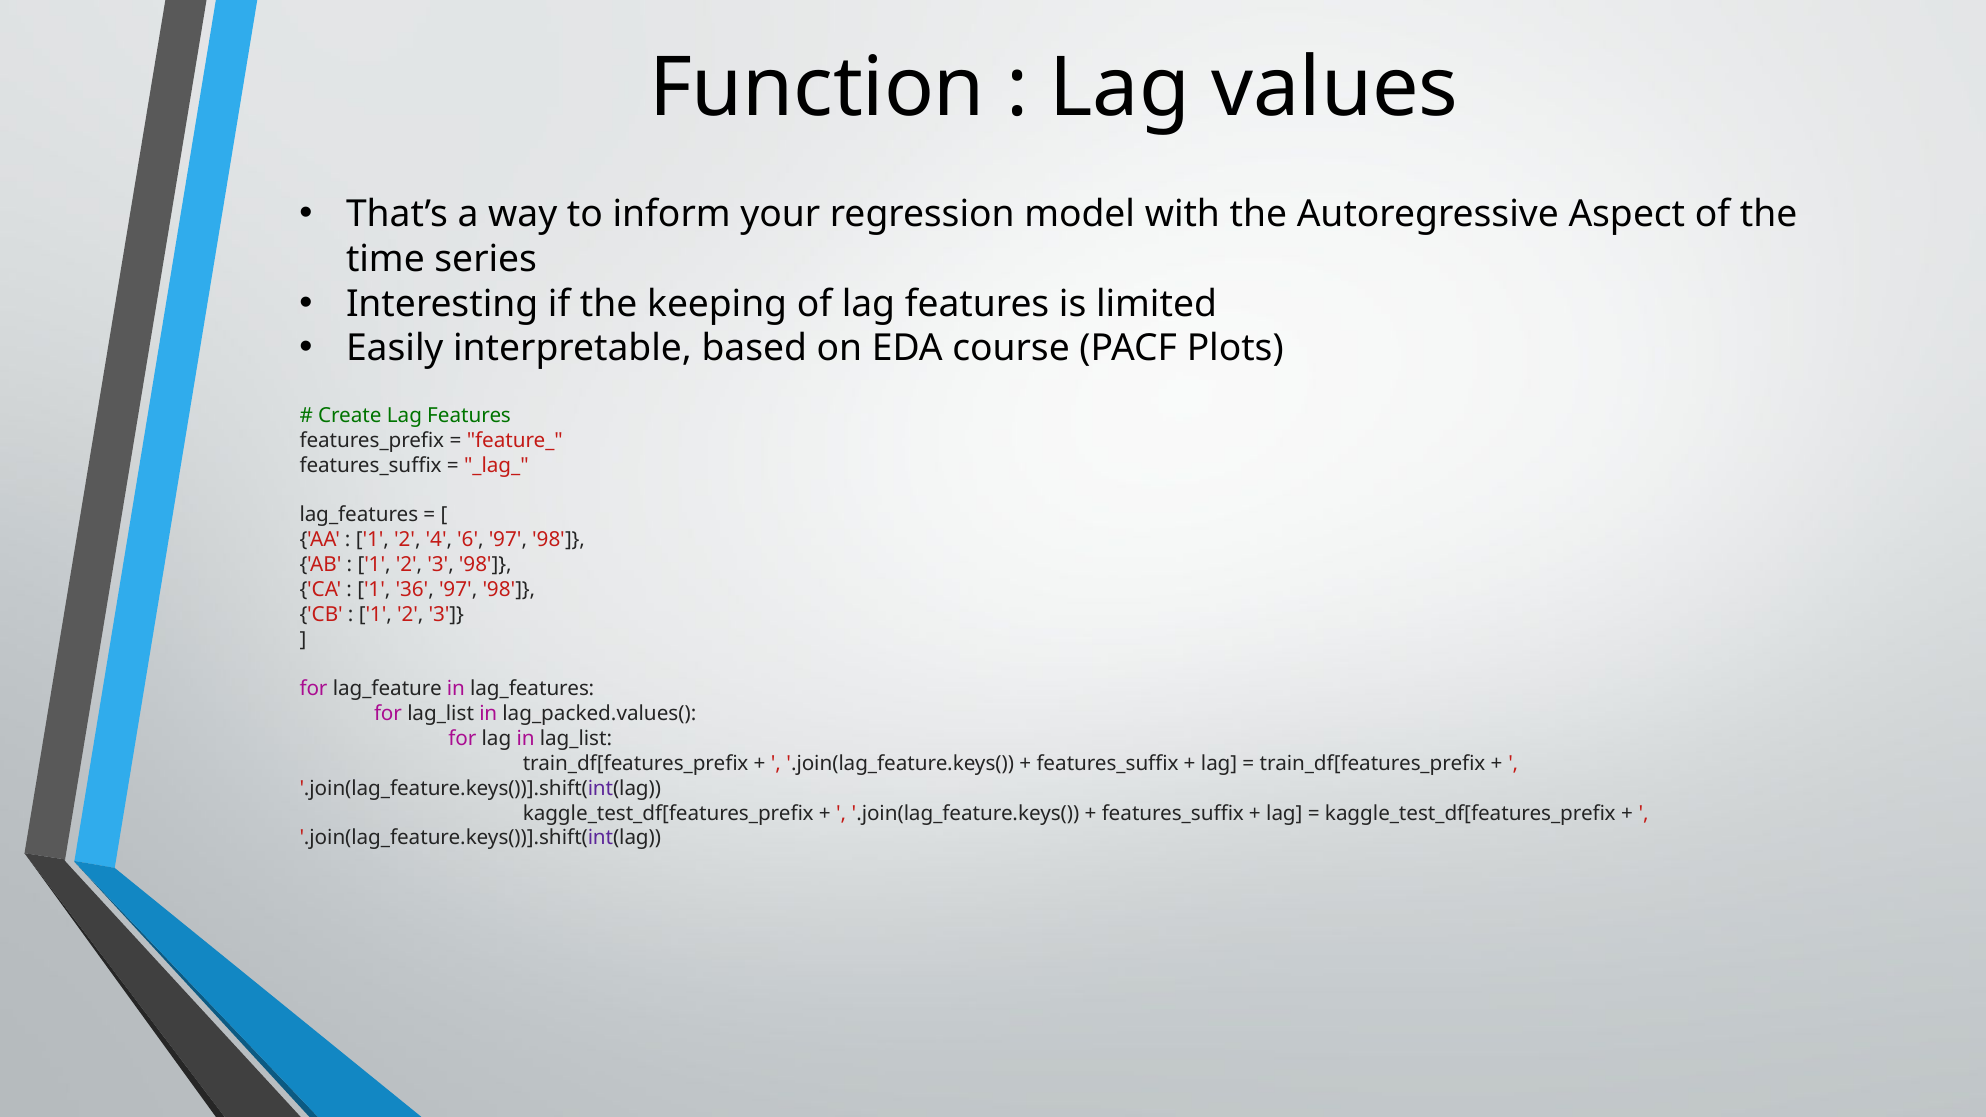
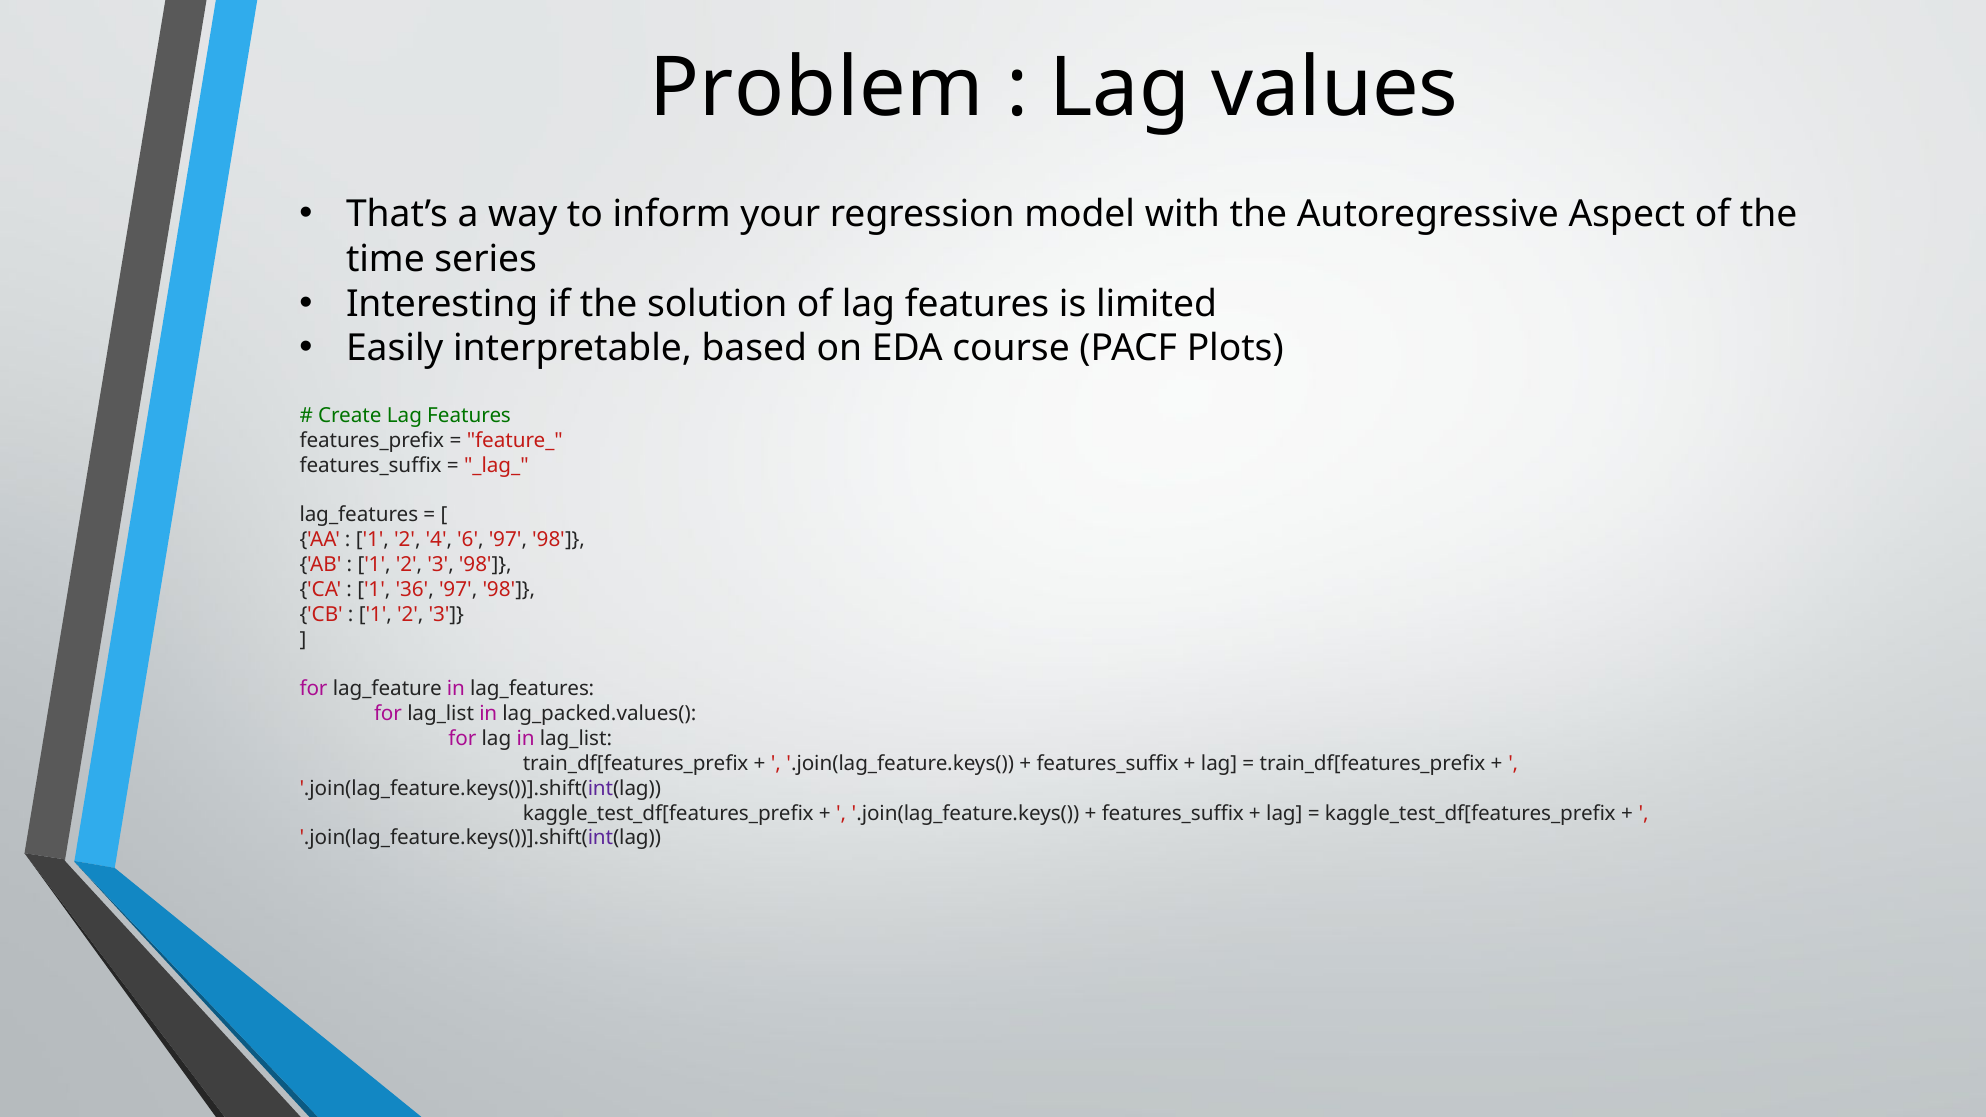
Function: Function -> Problem (817, 88)
keeping: keeping -> solution (717, 304)
